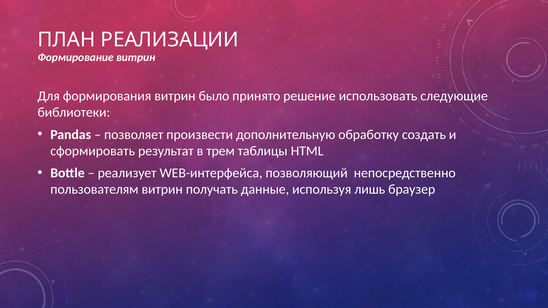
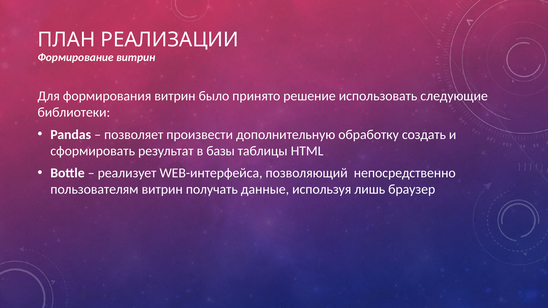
трем: трем -> базы (221, 151)
